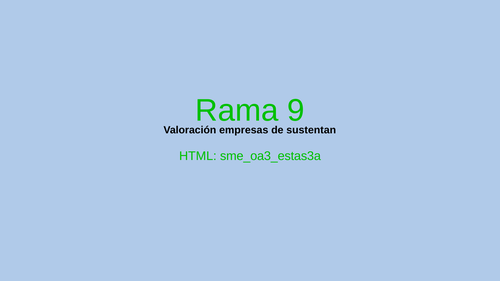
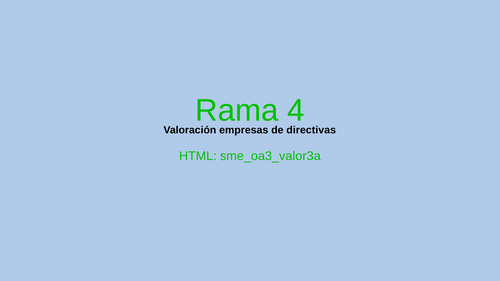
9: 9 -> 4 (296, 111)
sustentan: sustentan -> directivas (311, 130)
sme_oa3_estas3a: sme_oa3_estas3a -> sme_oa3_valor3a (270, 156)
